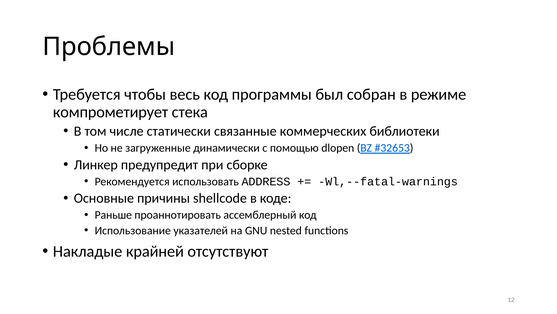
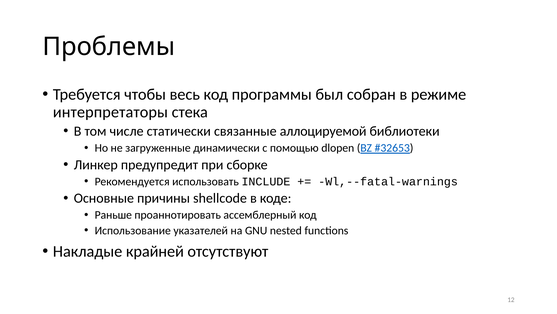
компрометирует: компрометирует -> интерпретаторы (110, 112)
коммерческих: коммерческих -> аллоцируемой (323, 131)
ADDRESS: ADDRESS -> INCLUDE (266, 181)
